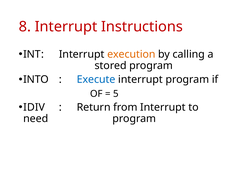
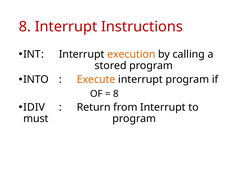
Execute colour: blue -> orange (96, 80)
5: 5 -> 8 (116, 94)
need: need -> must (36, 119)
